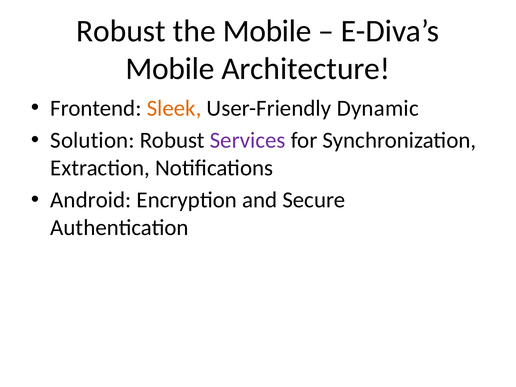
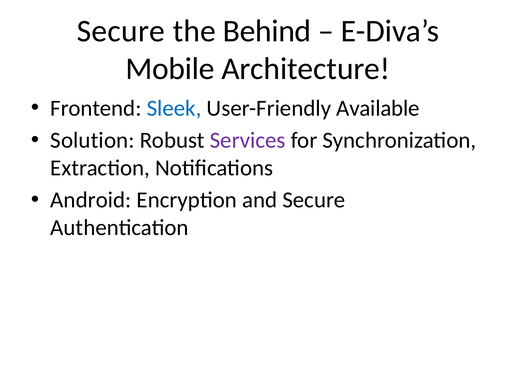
Robust: Robust -> Secure (121, 31)
the Mobile: Mobile -> Behind (267, 31)
Sleek colour: orange -> blue (174, 108)
Dynamic: Dynamic -> Available (378, 108)
